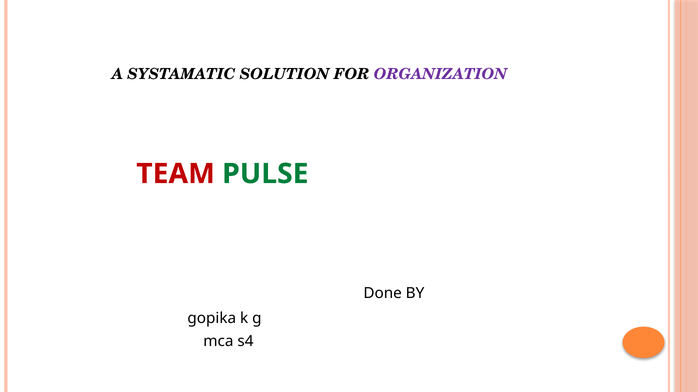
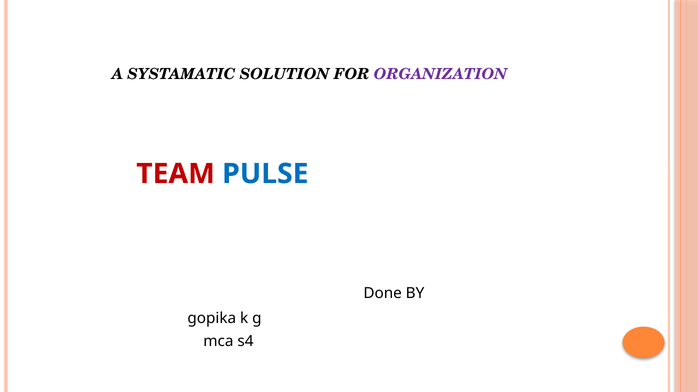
PULSE colour: green -> blue (265, 174)
